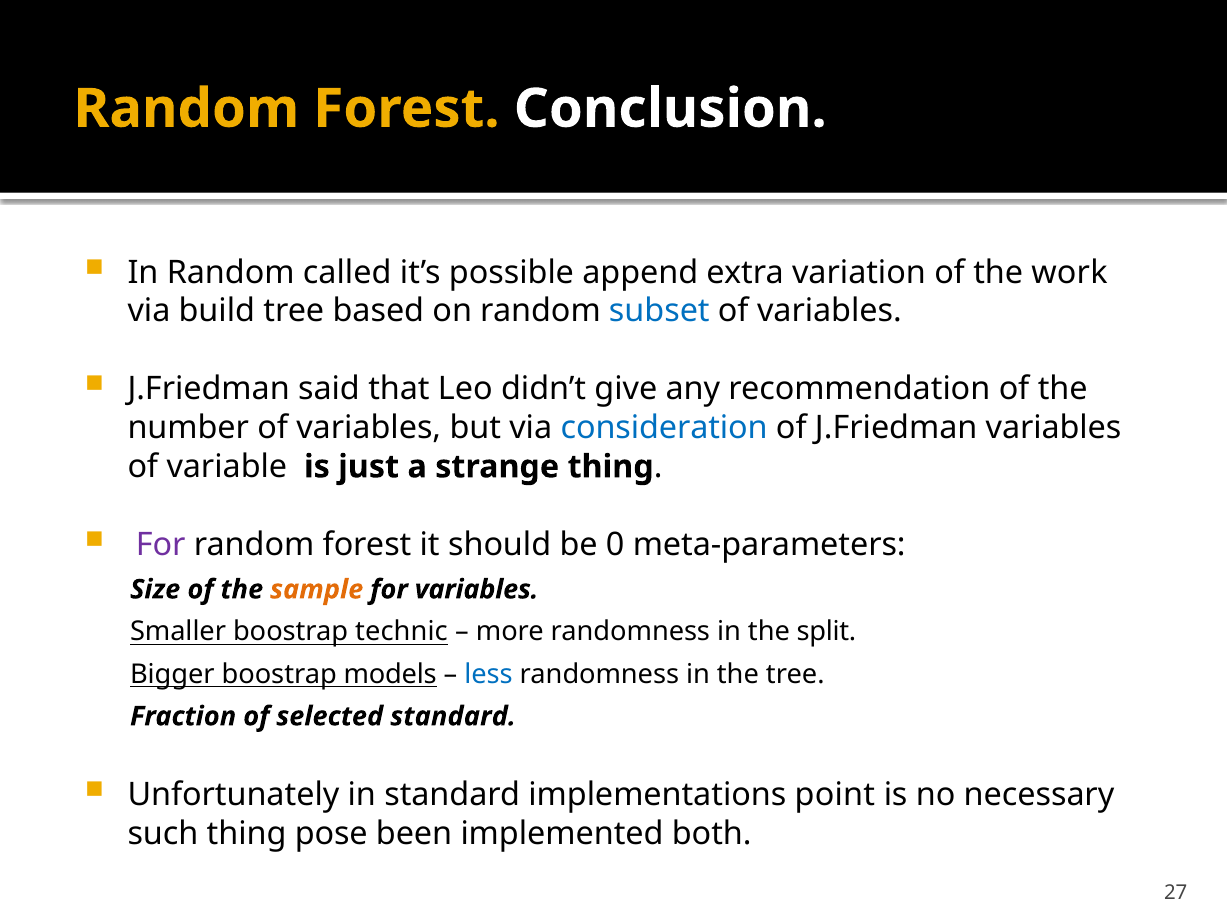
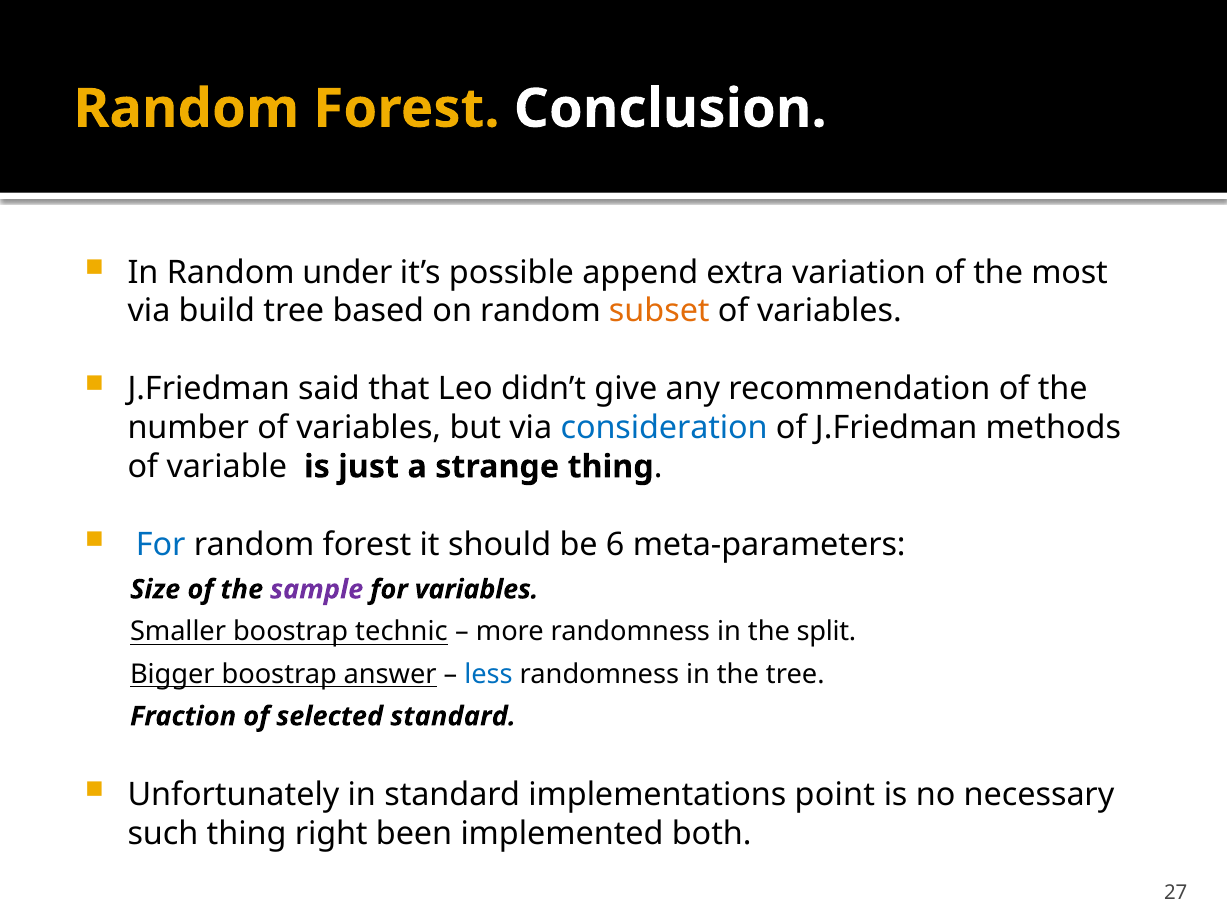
called: called -> under (347, 272)
work: work -> most (1070, 272)
subset colour: blue -> orange (659, 311)
J.Friedman variables: variables -> methods (1053, 428)
For colour: purple -> blue (161, 544)
0: 0 -> 6 (615, 544)
sample colour: orange -> purple (317, 589)
models: models -> answer (390, 674)
pose: pose -> right (331, 833)
